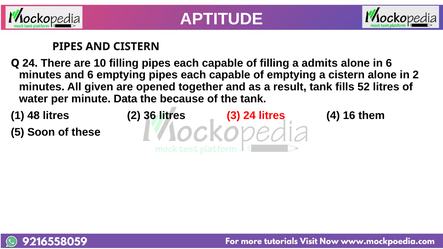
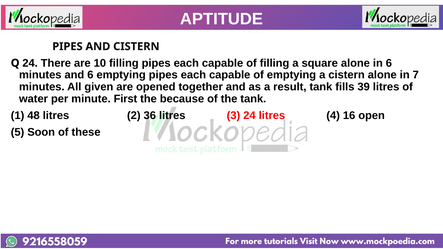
admits: admits -> square (320, 63)
in 2: 2 -> 7 (416, 75)
52: 52 -> 39 (364, 87)
Data: Data -> First (125, 99)
them: them -> open (372, 116)
